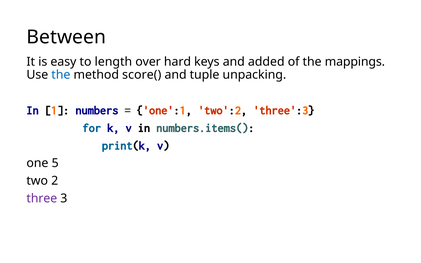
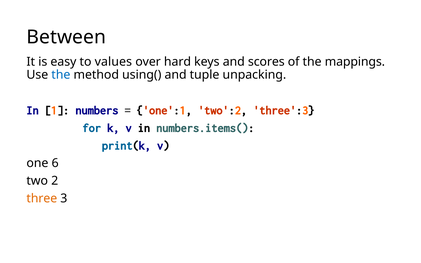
length: length -> values (113, 62)
added: added -> scores (266, 62)
score(: score( -> using( (142, 75)
5: 5 -> 6 (55, 163)
three colour: purple -> orange (42, 198)
